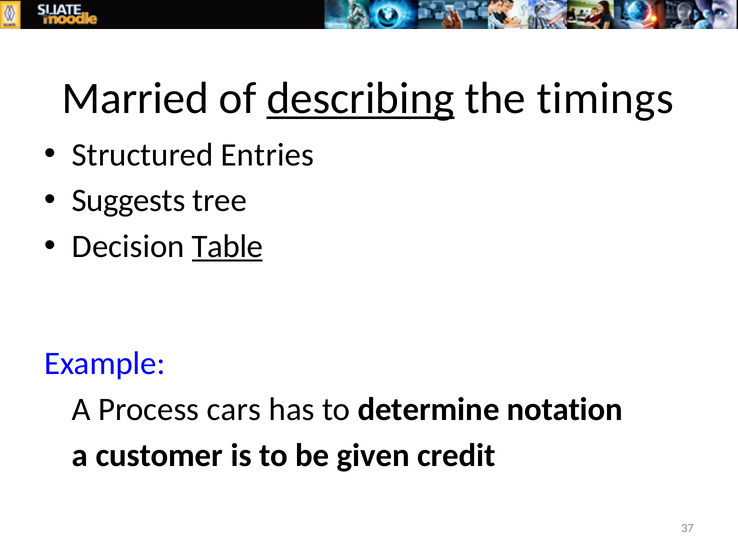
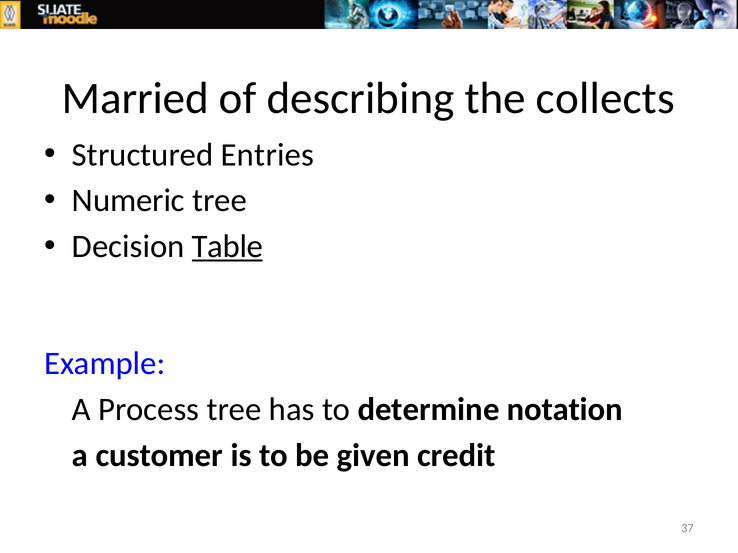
describing underline: present -> none (361, 98)
timings: timings -> collects (605, 98)
Suggests: Suggests -> Numeric (128, 201)
Process cars: cars -> tree (234, 410)
